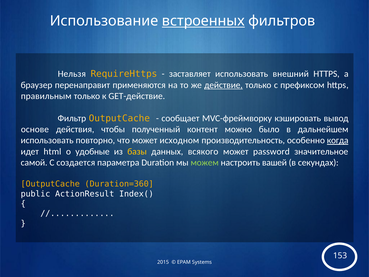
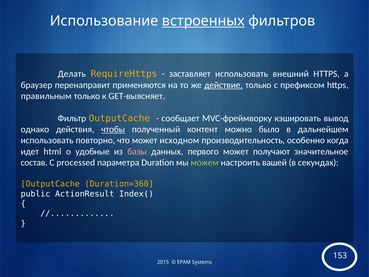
Нельзя: Нельзя -> Делать (72, 74)
GET-действие: GET-действие -> GET-выясняет (137, 96)
основе: основе -> однако (35, 129)
чтобы underline: none -> present (113, 129)
когда underline: present -> none (338, 140)
базы colour: yellow -> pink (137, 151)
всякого: всякого -> первого (203, 151)
password: password -> получают (271, 151)
самой: самой -> состав (34, 162)
создается: создается -> processed (76, 162)
